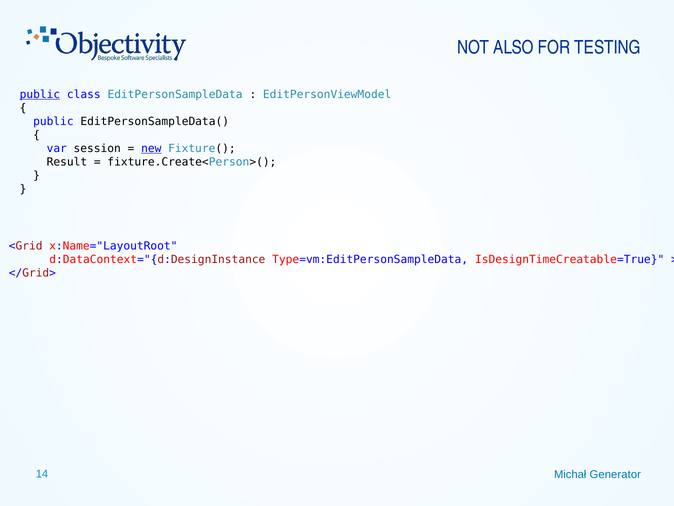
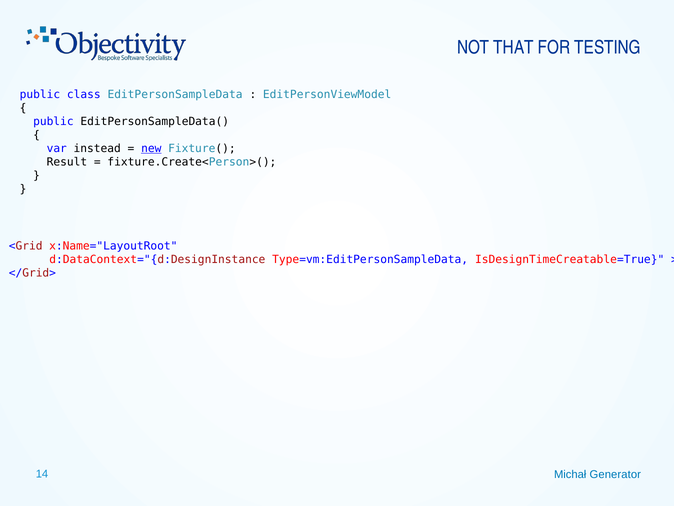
ALSO: ALSO -> THAT (514, 48)
public underline: present -> none (40, 94)
session: session -> instead (97, 148)
